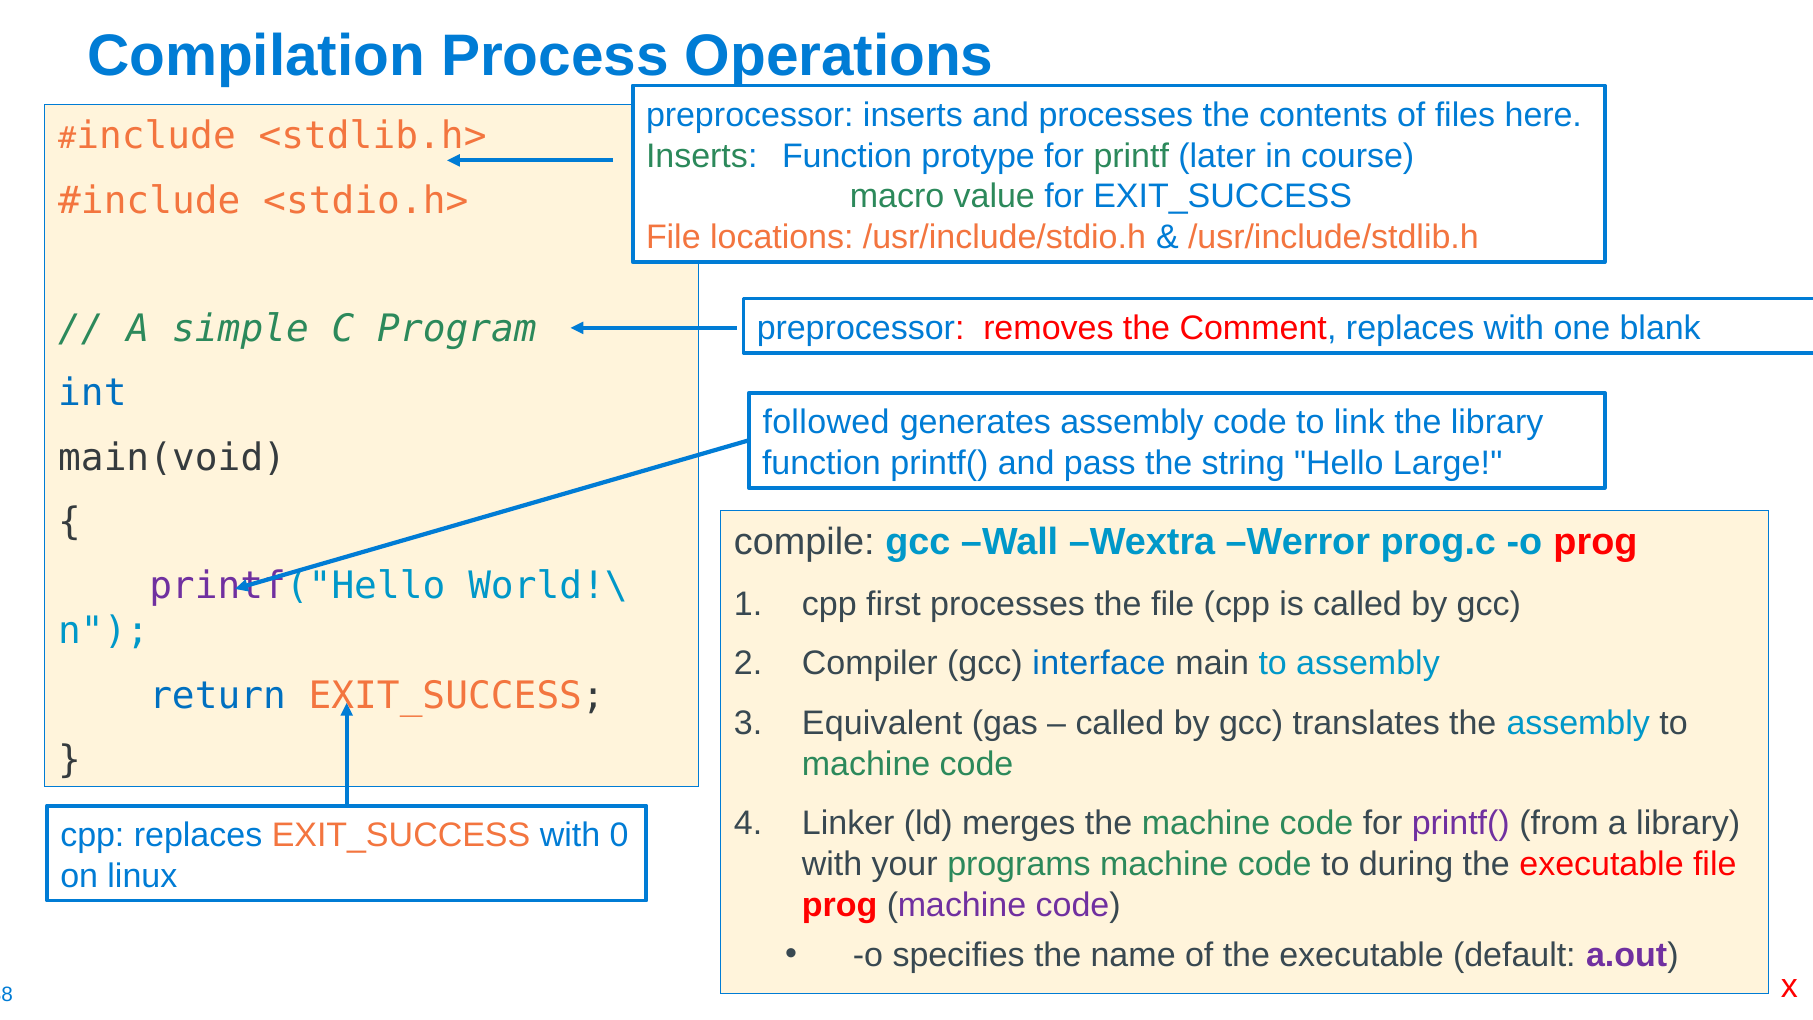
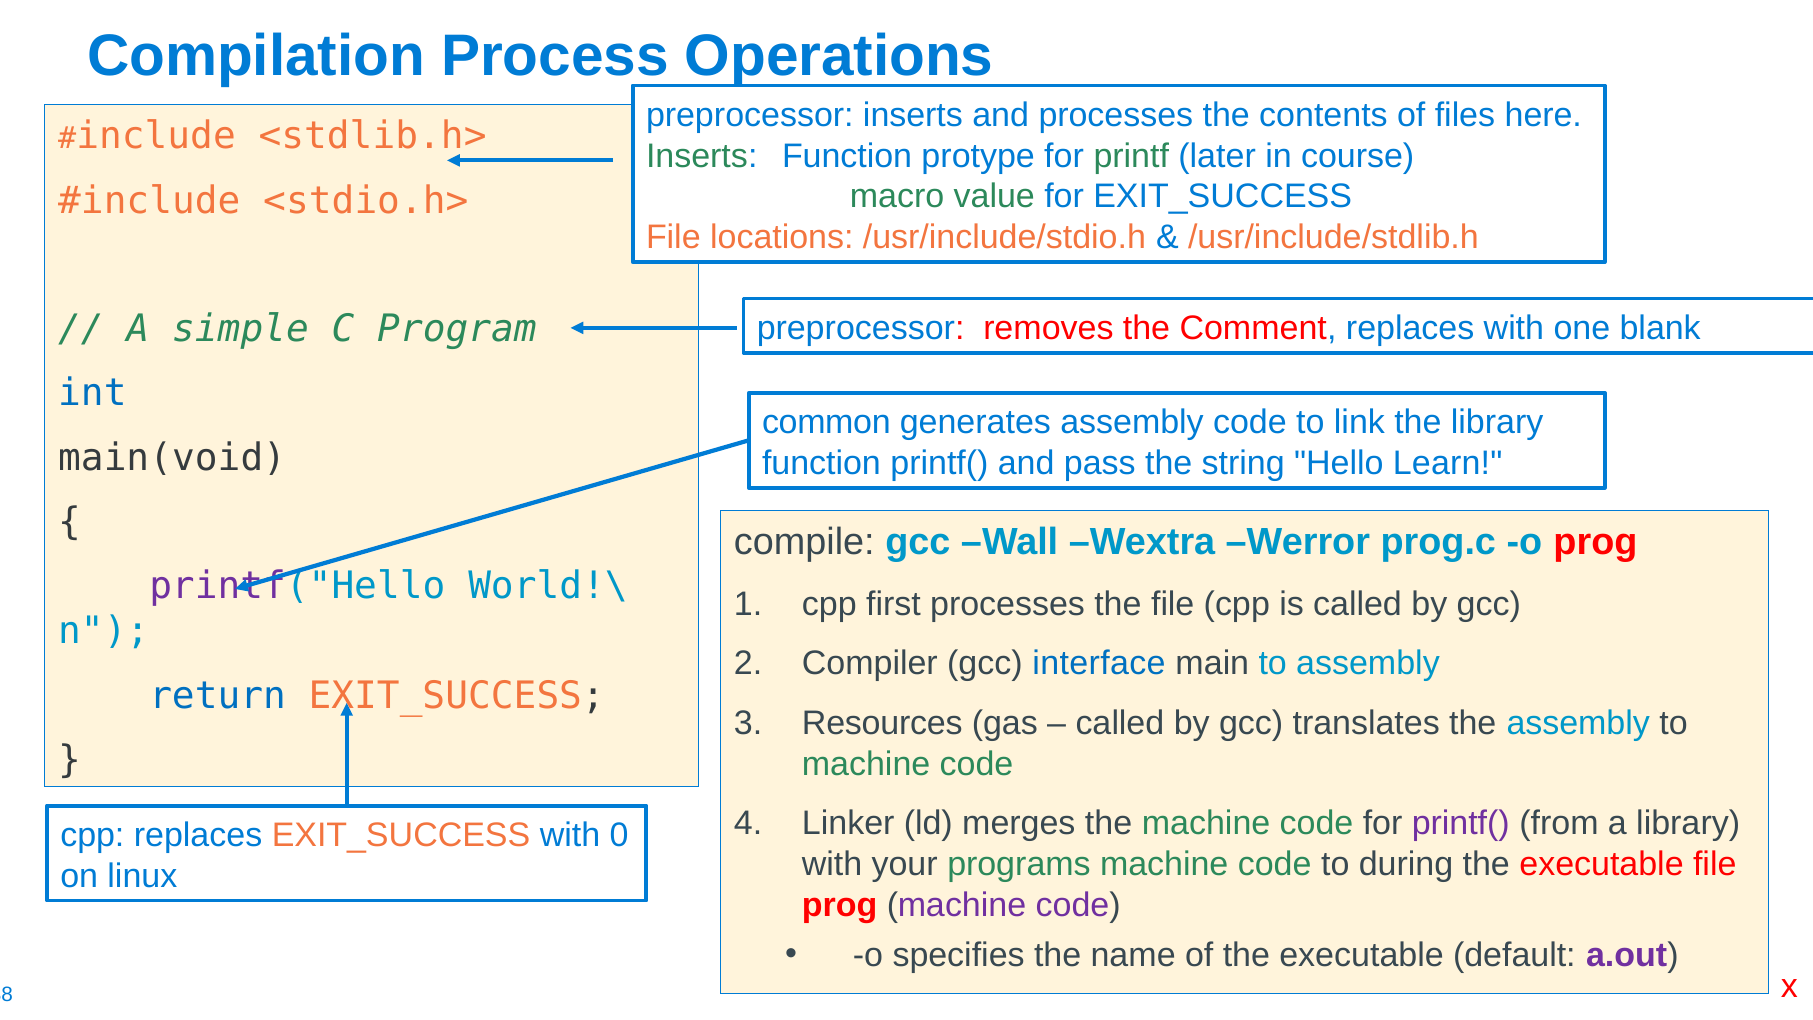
followed: followed -> common (826, 422)
Large: Large -> Learn (1448, 463)
Equivalent: Equivalent -> Resources (882, 723)
